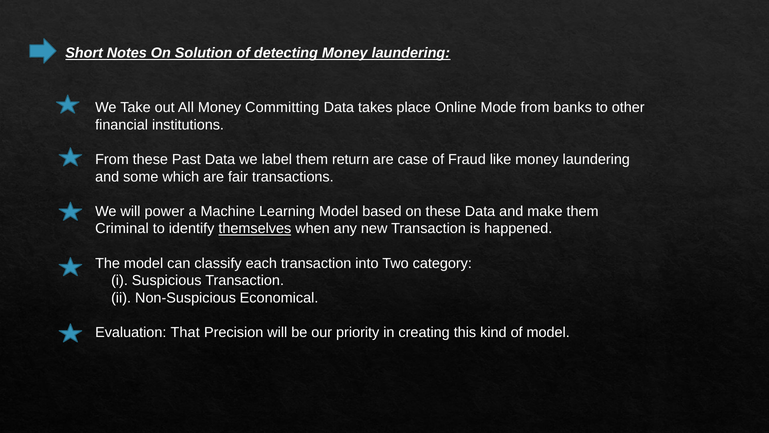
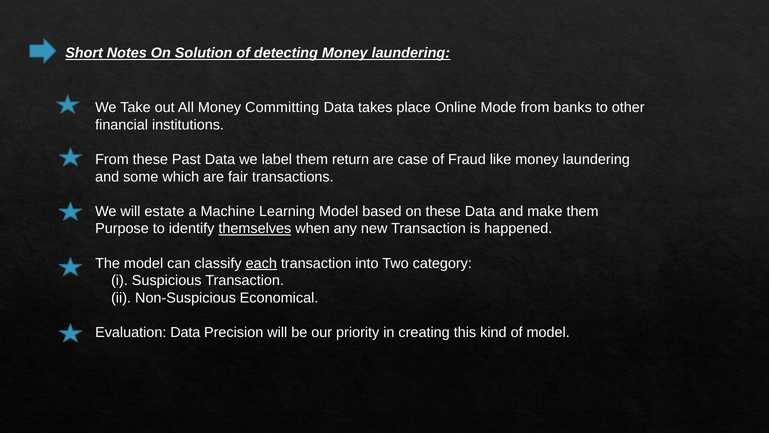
power: power -> estate (164, 211)
Criminal: Criminal -> Purpose (122, 228)
each underline: none -> present (261, 263)
Evaluation That: That -> Data (185, 332)
